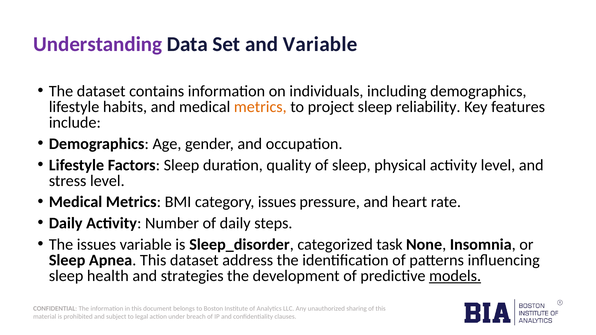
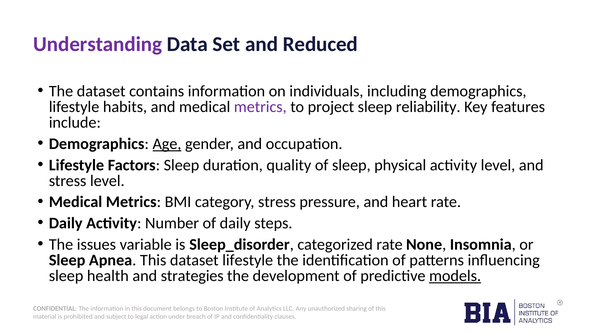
and Variable: Variable -> Reduced (320, 44)
metrics colour: orange -> purple (260, 107)
Age underline: none -> present (167, 144)
category issues: issues -> stress (277, 202)
categorized task: task -> rate (389, 245)
dataset address: address -> lifestyle (248, 260)
